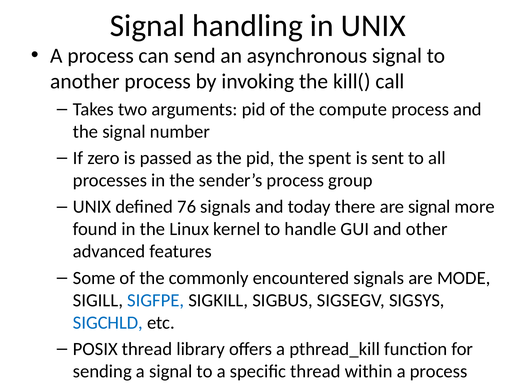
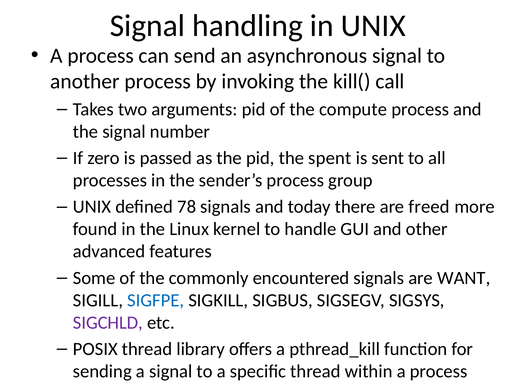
76: 76 -> 78 (187, 207)
are signal: signal -> freed (429, 207)
MODE: MODE -> WANT (464, 278)
SIGCHLD colour: blue -> purple (108, 323)
